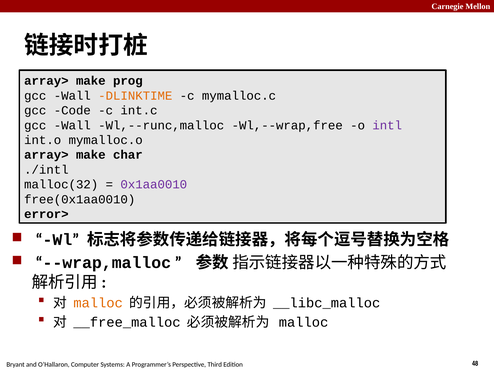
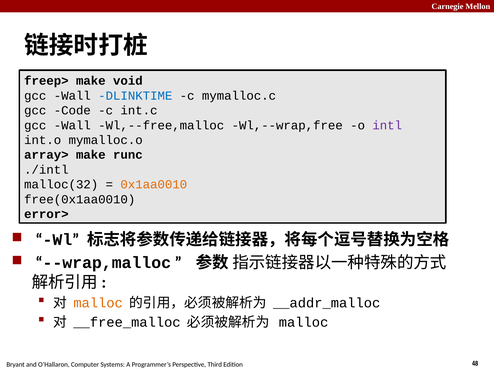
array>: array> -> freep> (46, 81)
prog: prog -> void (128, 81)
DLINKTIME colour: orange -> blue (135, 96)
Wl,--runc,malloc: Wl,--runc,malloc -> Wl,--free,malloc (161, 125)
char: char -> runc (128, 155)
0x1aa0010 colour: purple -> orange (154, 185)
__libc_malloc: __libc_malloc -> __addr_malloc (327, 303)
